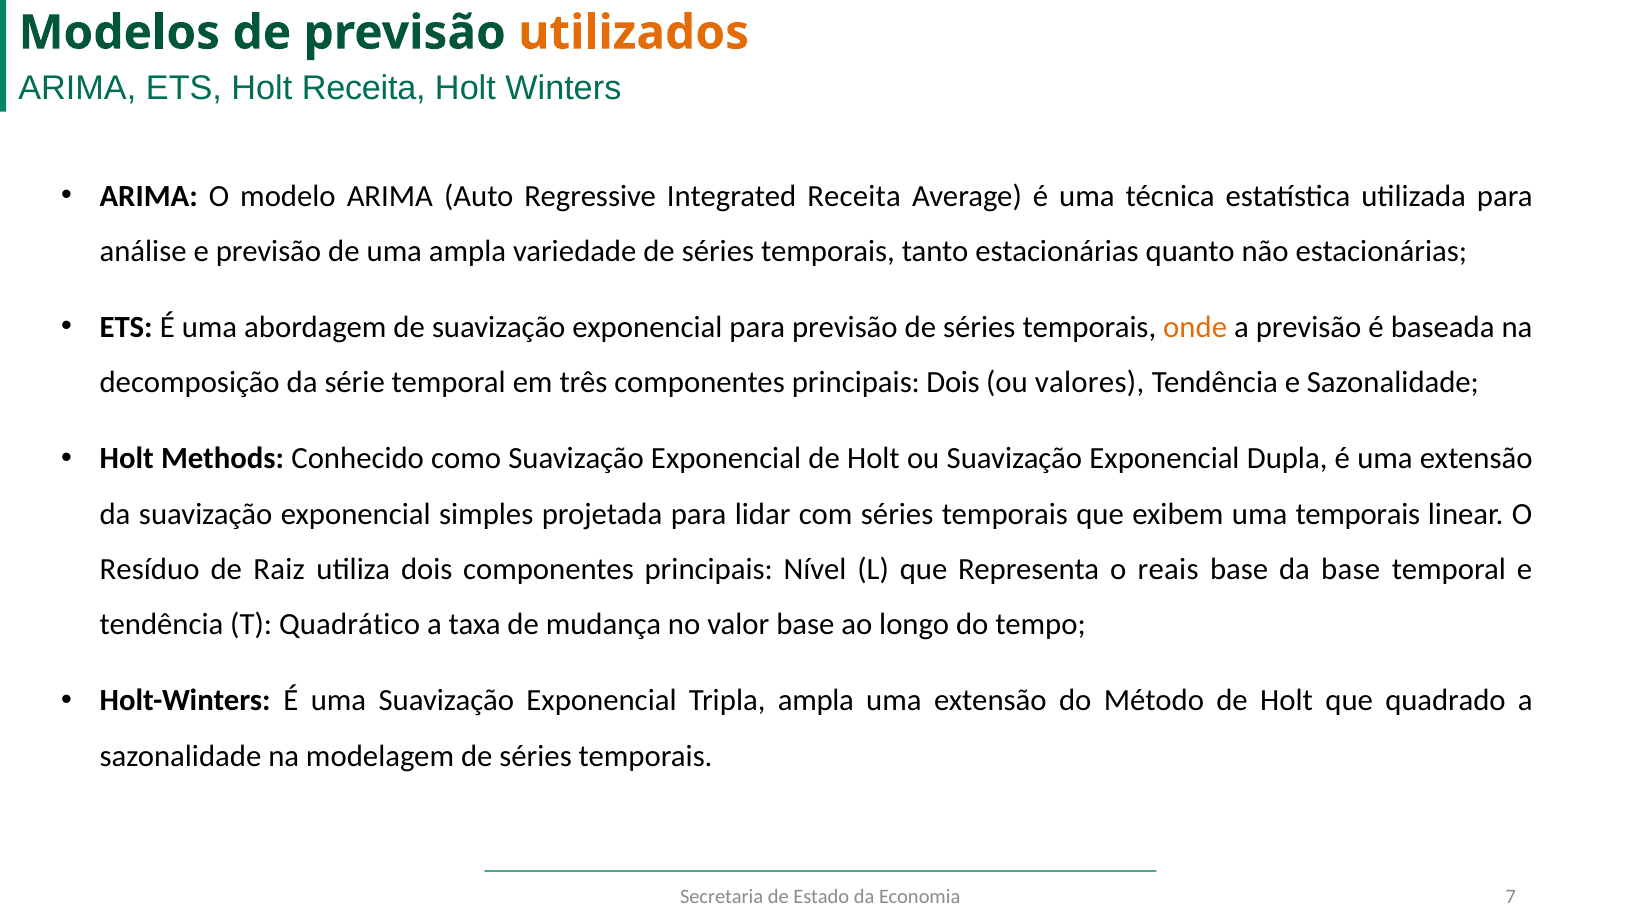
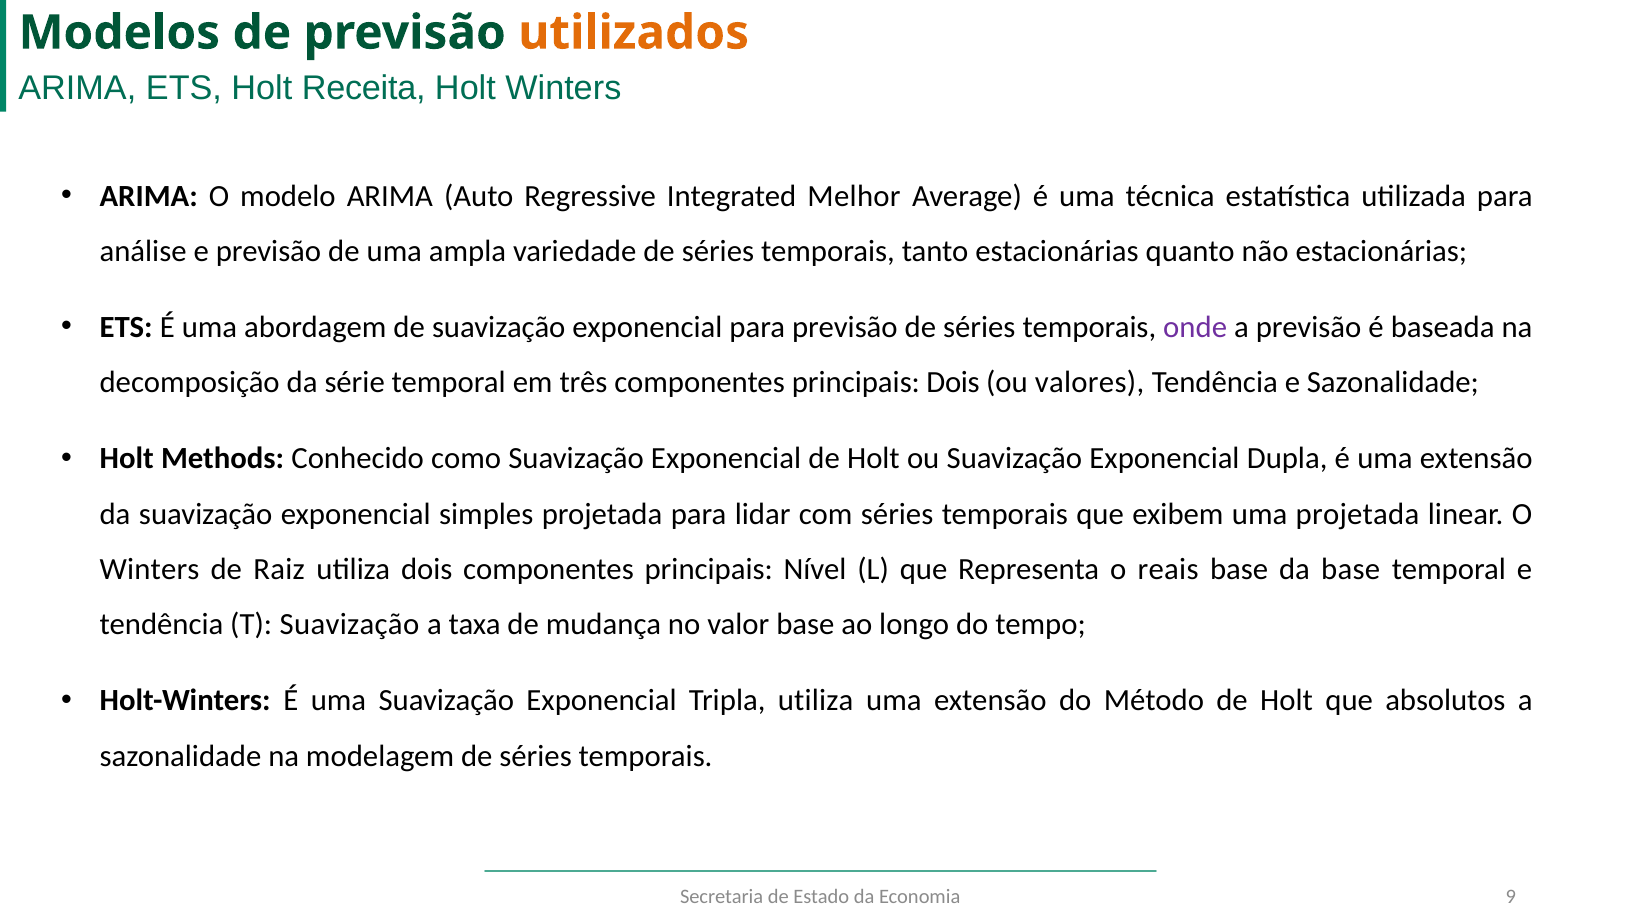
Integrated Receita: Receita -> Melhor (854, 196)
onde colour: orange -> purple (1195, 327)
uma temporais: temporais -> projetada (1358, 514)
Resíduo: Resíduo -> Winters (150, 569)
T Quadrático: Quadrático -> Suavização (349, 625)
Tripla ampla: ampla -> utiliza (816, 701)
quadrado: quadrado -> absolutos (1445, 701)
7: 7 -> 9 (1511, 897)
